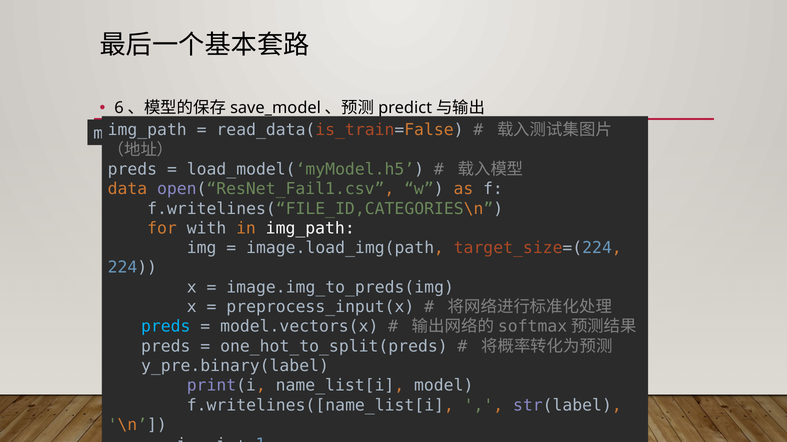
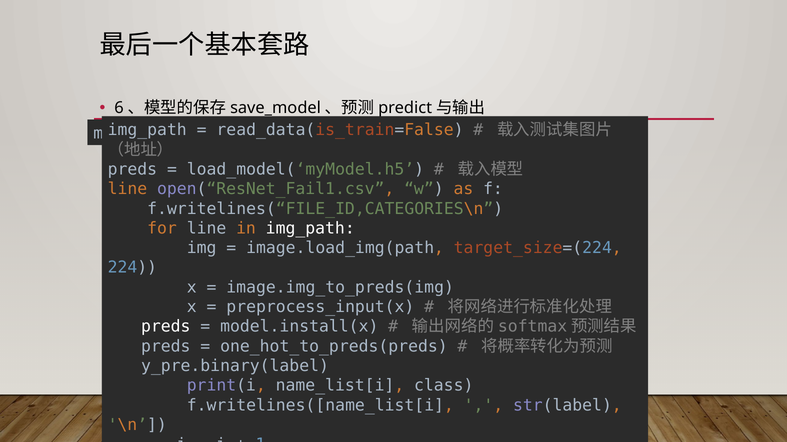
data: data -> line (127, 189)
for with: with -> line (207, 229)
preds colour: light blue -> white (166, 327)
model.vectors(x: model.vectors(x -> model.install(x (299, 327)
one_hot_to_split(preds: one_hot_to_split(preds -> one_hot_to_preds(preds (334, 347)
model: model -> class (444, 386)
